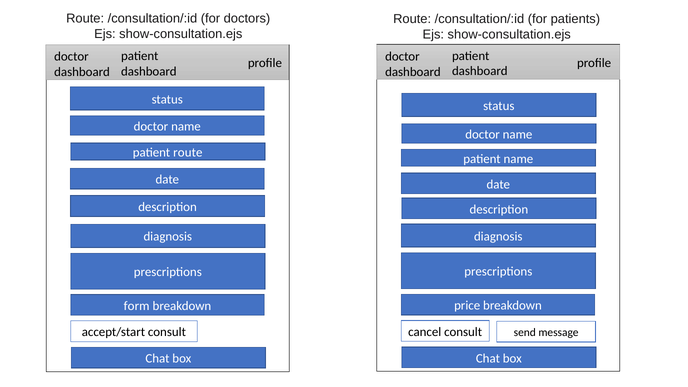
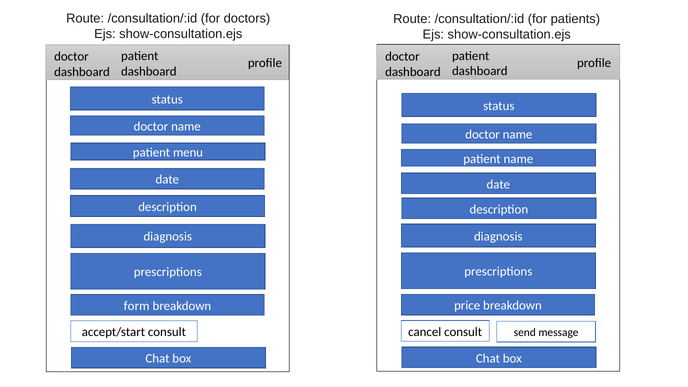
patient route: route -> menu (188, 152)
